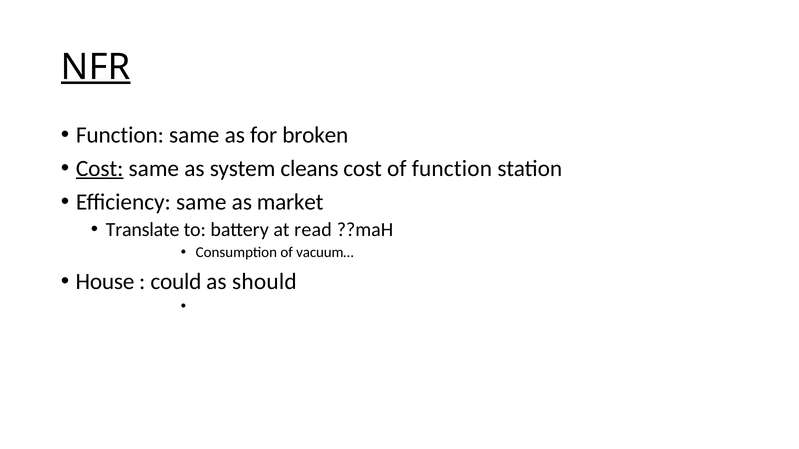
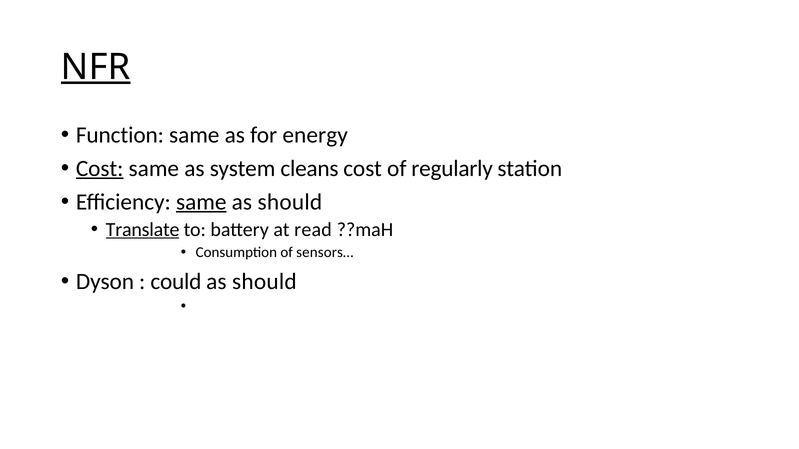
broken: broken -> energy (315, 135)
of function: function -> regularly (452, 169)
same underline: none -> present (201, 202)
market: market -> should (290, 202)
Translate underline: none -> present (143, 230)
vacuum…: vacuum… -> sensors… (325, 253)
House: House -> Dyson (105, 282)
